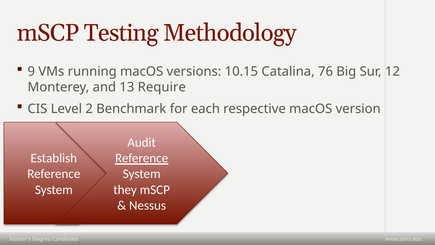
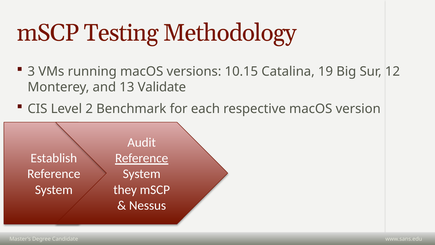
9: 9 -> 3 (31, 71)
76: 76 -> 19 (326, 71)
Require: Require -> Validate (162, 87)
